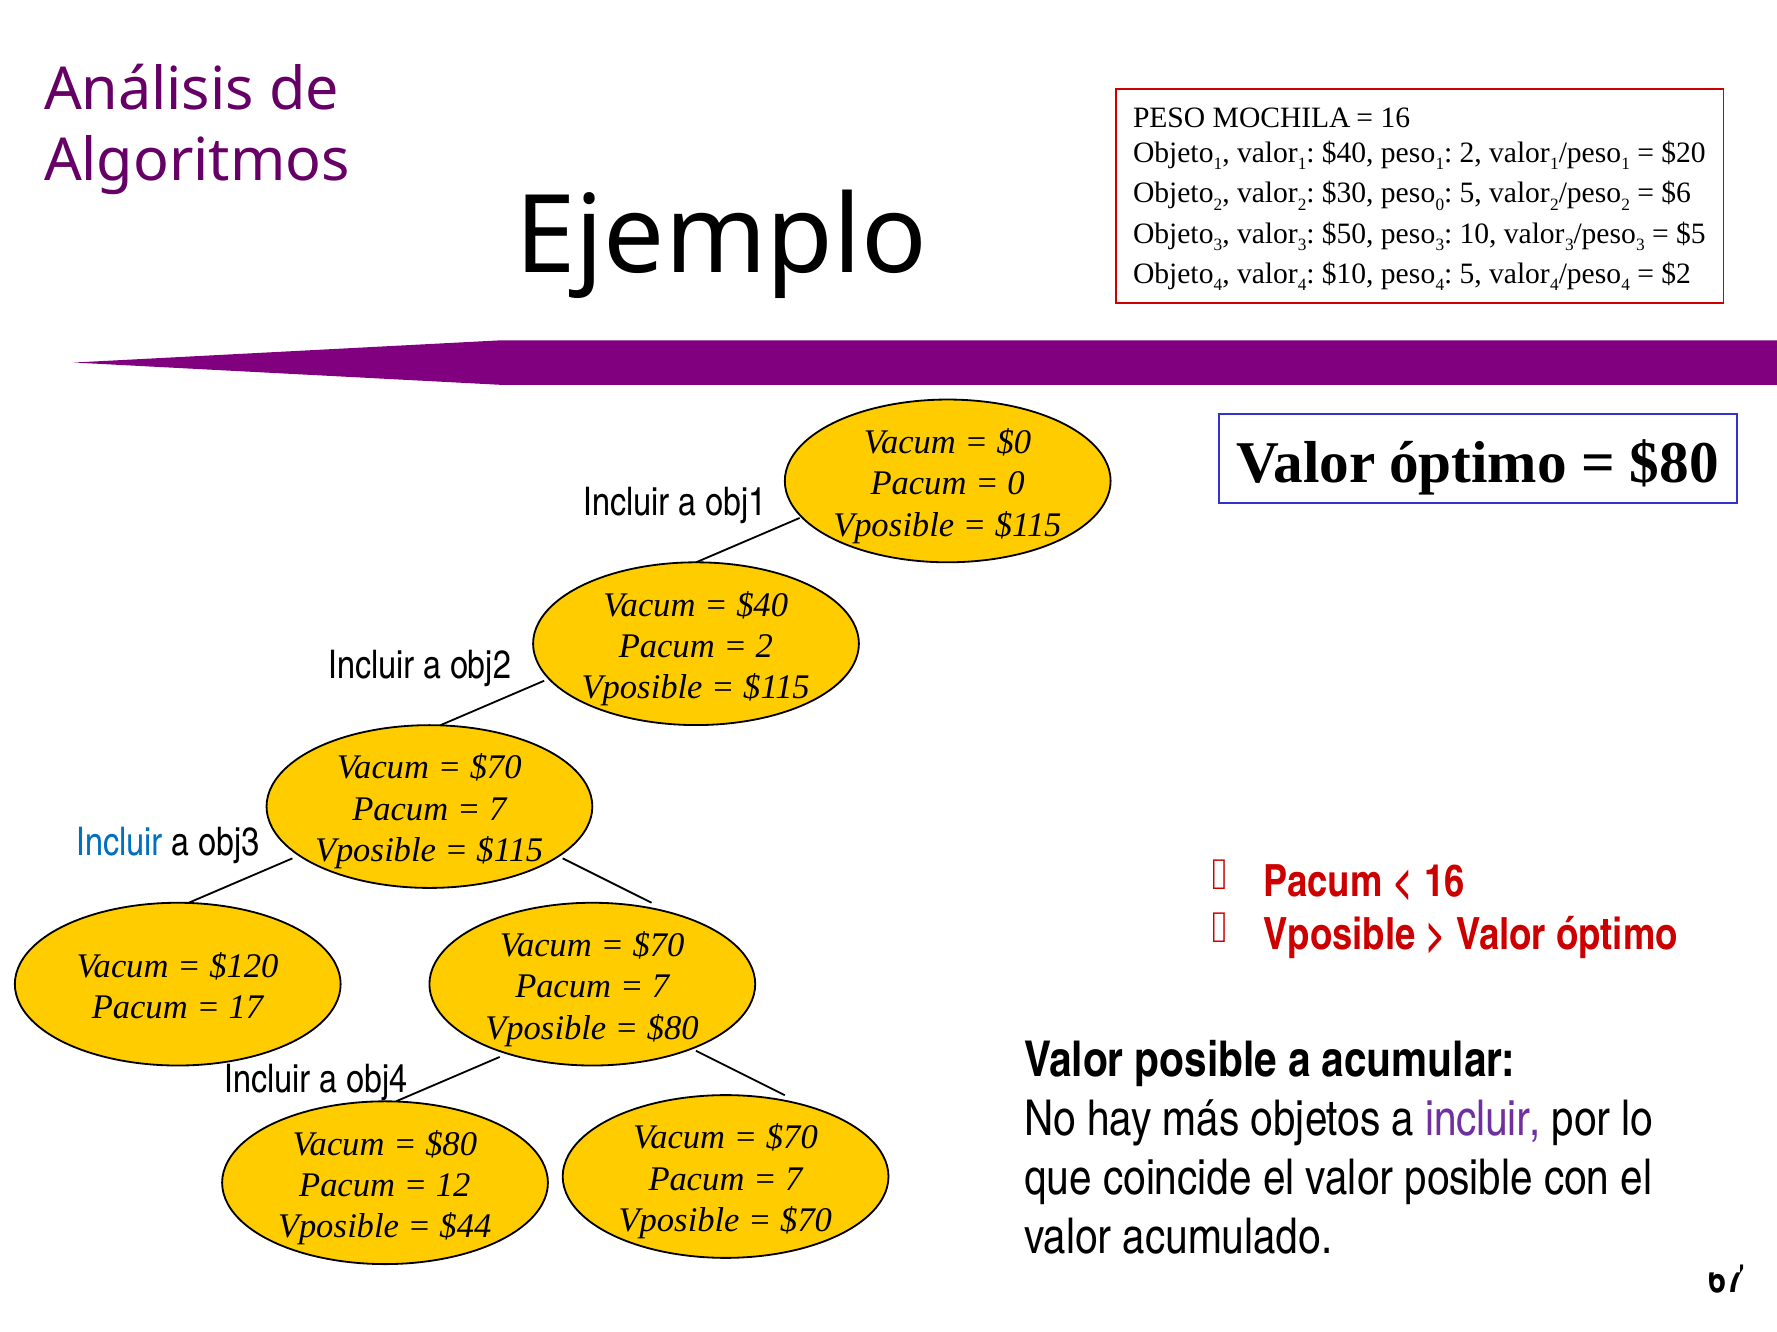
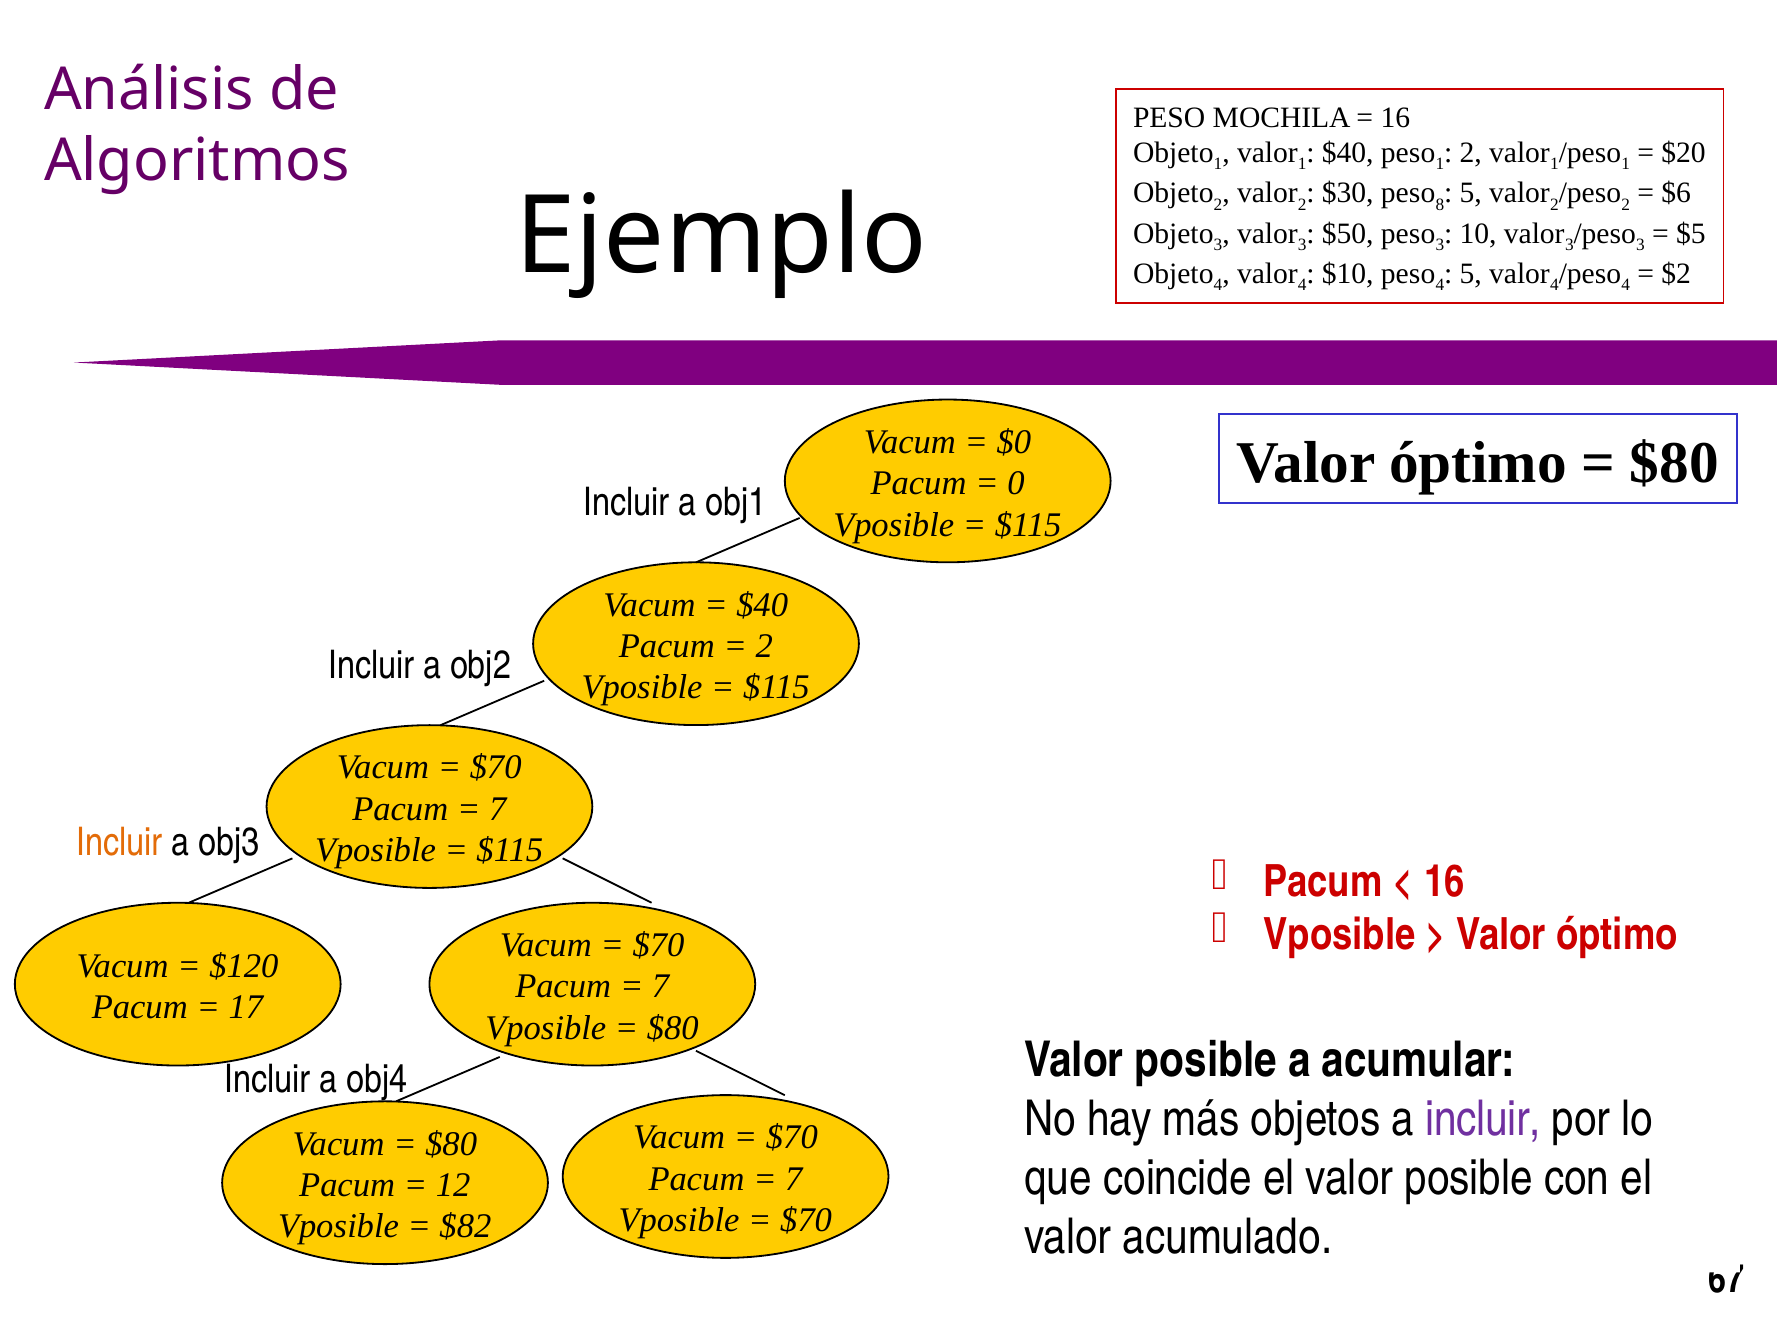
peso 0: 0 -> 8 (1440, 205)
Incluir colour: blue -> orange (120, 843)
$44: $44 -> $82 (465, 1227)
